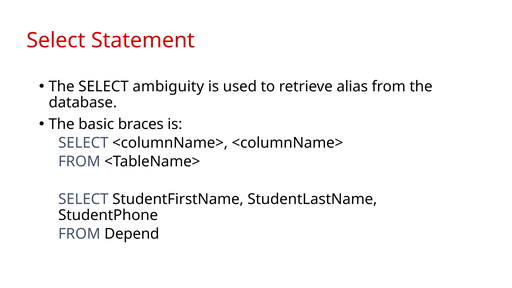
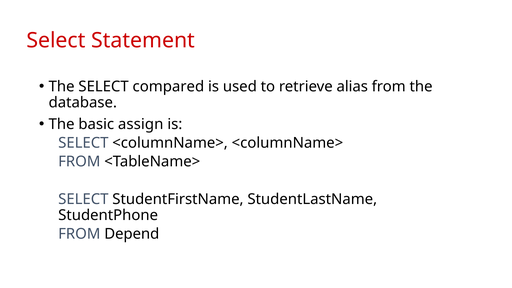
ambiguity: ambiguity -> compared (168, 87)
braces: braces -> assign (141, 124)
